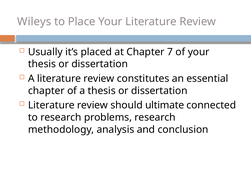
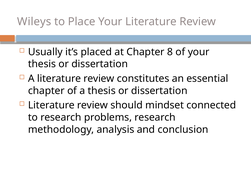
7: 7 -> 8 (170, 52)
ultimate: ultimate -> mindset (165, 105)
